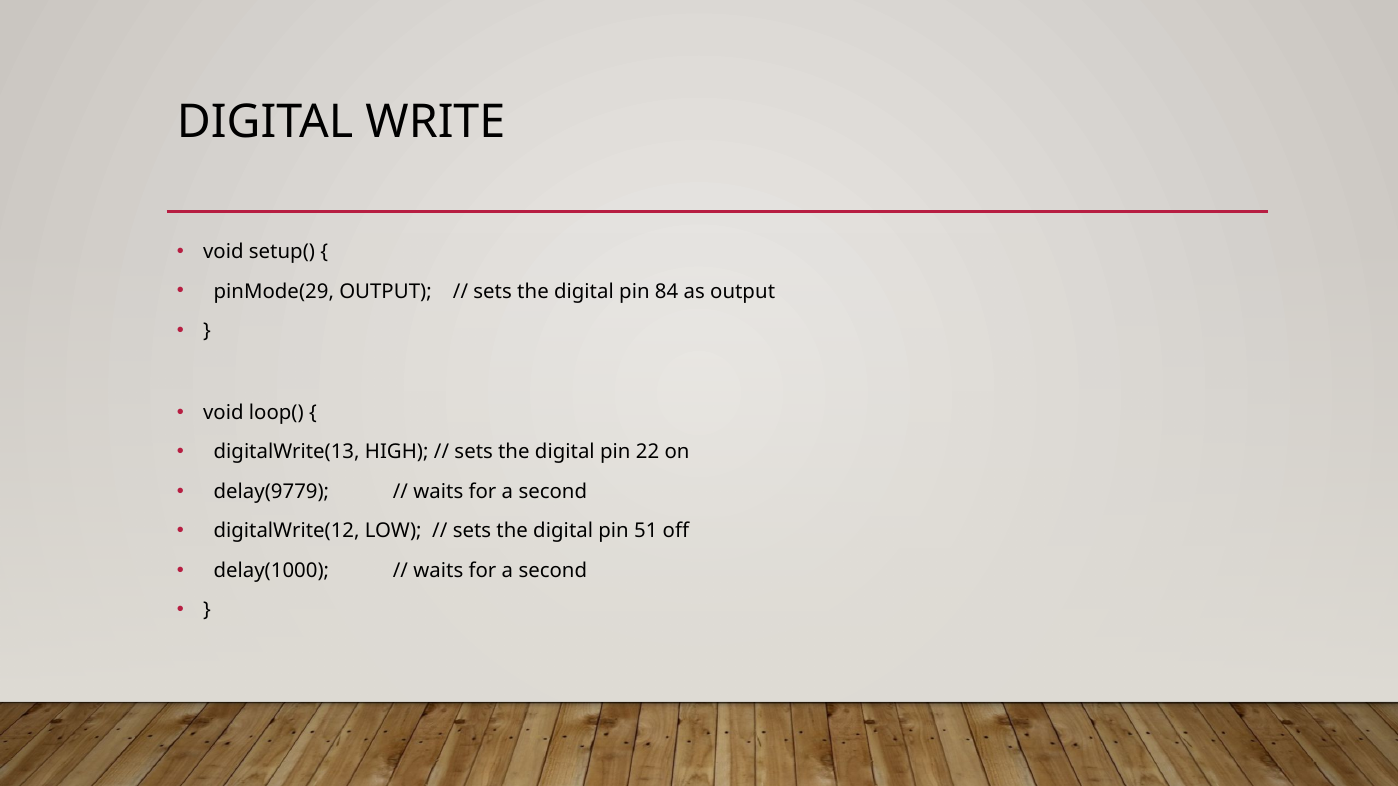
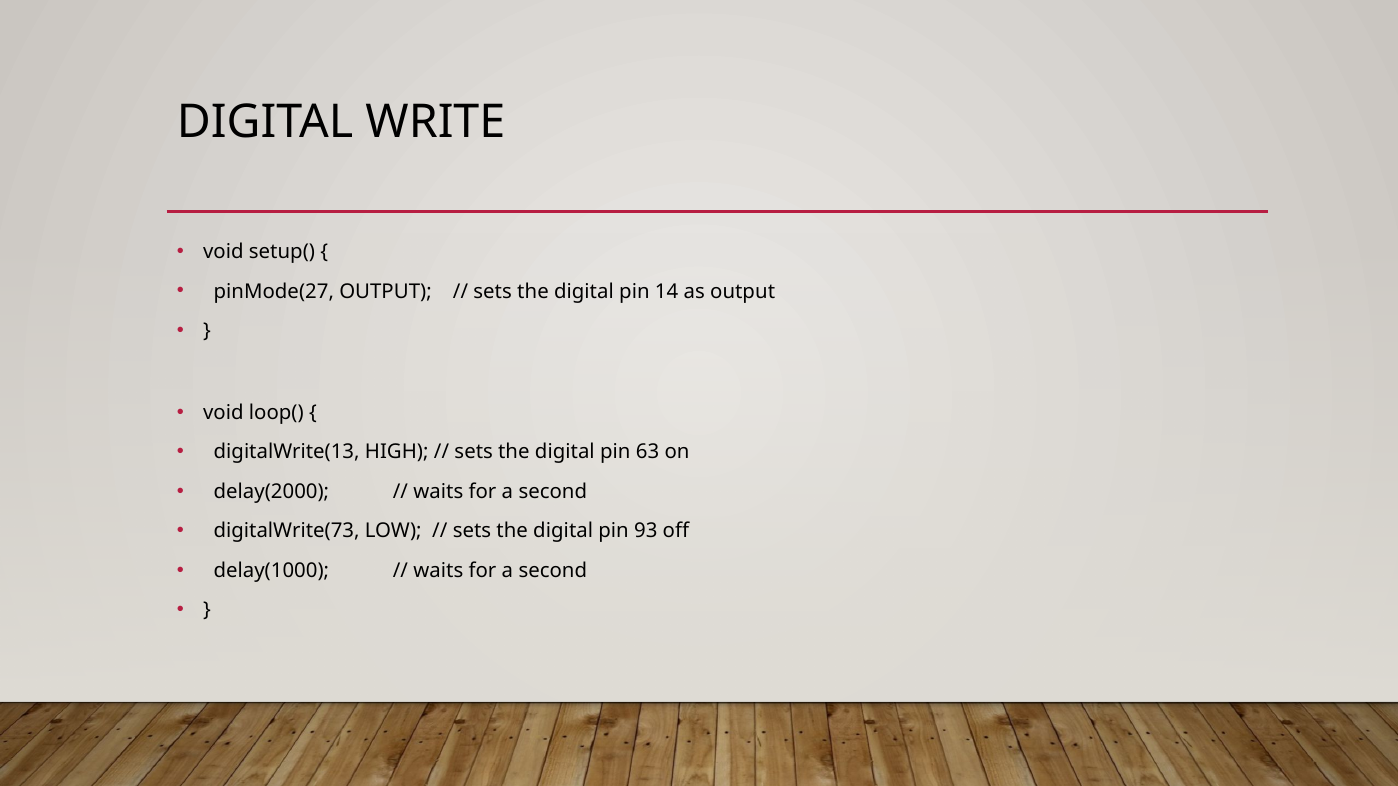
pinMode(29: pinMode(29 -> pinMode(27 (274, 291)
84: 84 -> 14 (667, 291)
22: 22 -> 63 (648, 452)
delay(9779: delay(9779 -> delay(2000 (271, 492)
digitalWrite(12: digitalWrite(12 -> digitalWrite(73 (287, 531)
51: 51 -> 93 (646, 531)
